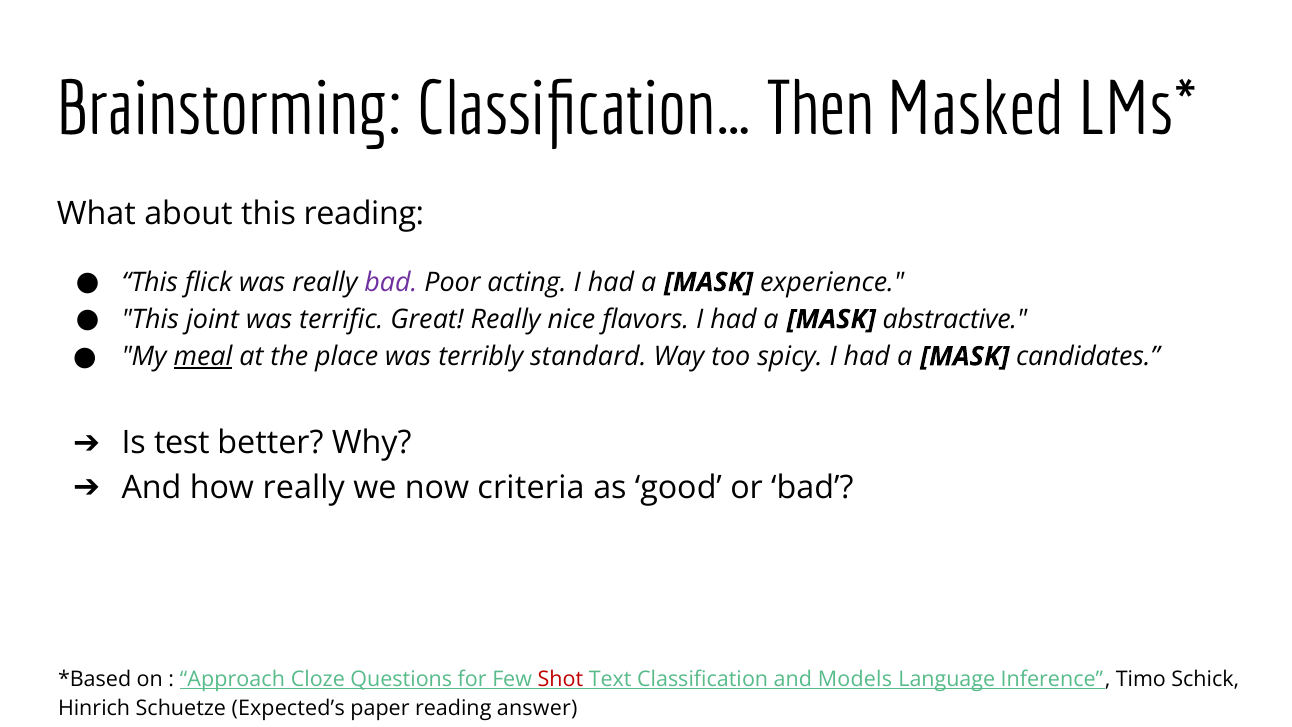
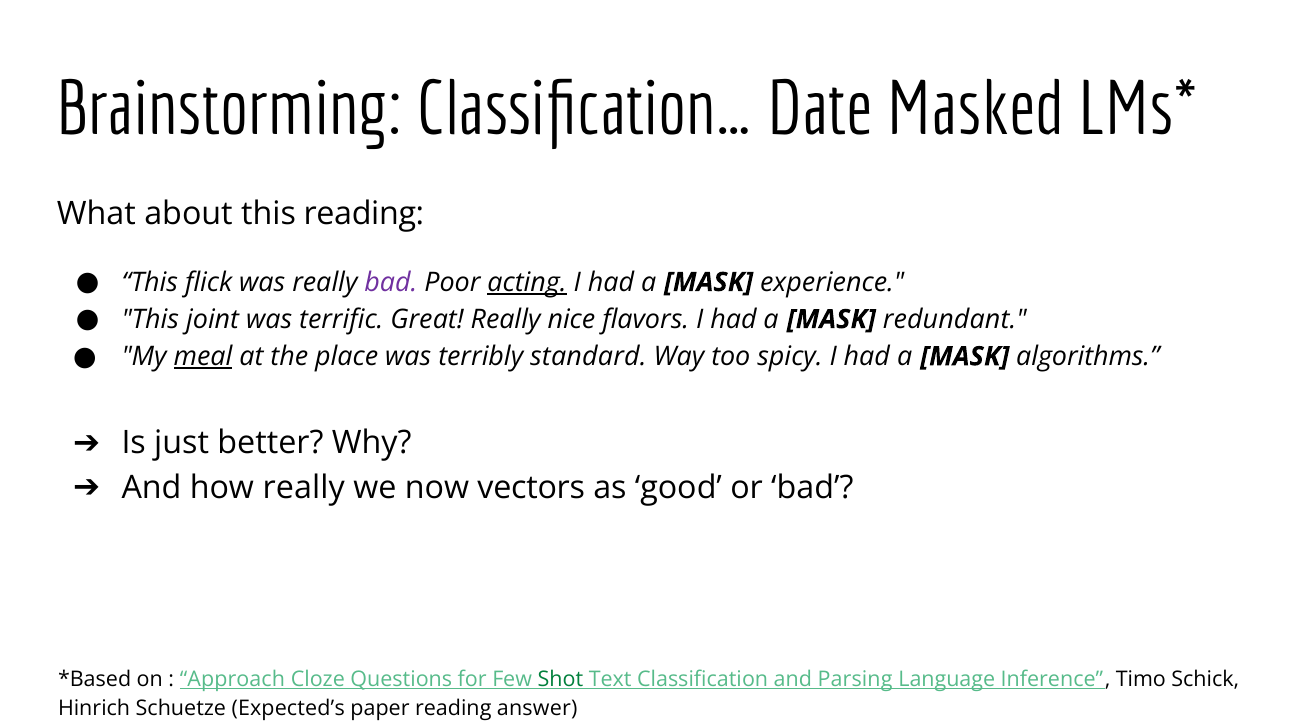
Then: Then -> Date (820, 109)
acting underline: none -> present (527, 282)
abstractive: abstractive -> redundant (955, 319)
candidates: candidates -> algorithms (1088, 356)
test: test -> just (182, 443)
criteria: criteria -> vectors (531, 487)
Shot colour: red -> green (560, 679)
Models: Models -> Parsing (855, 679)
